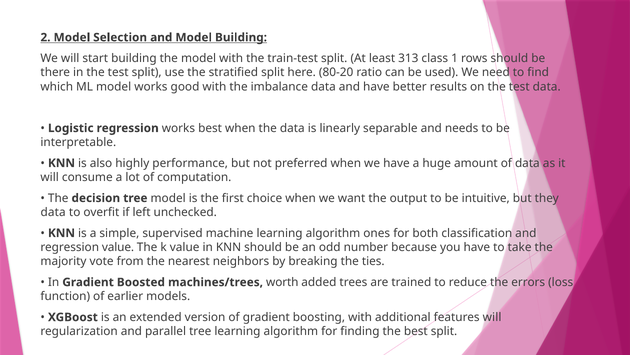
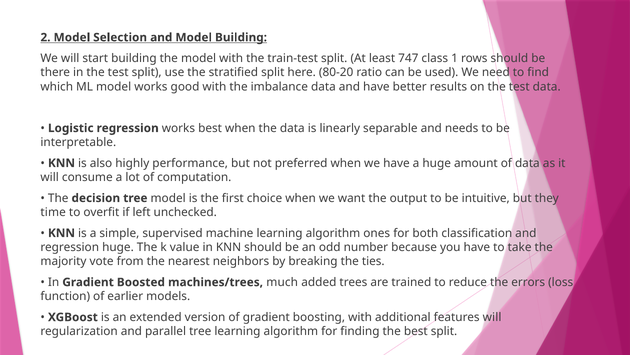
313: 313 -> 747 (408, 58)
data: data -> time (53, 212)
regression value: value -> huge (118, 247)
worth: worth -> much (282, 282)
